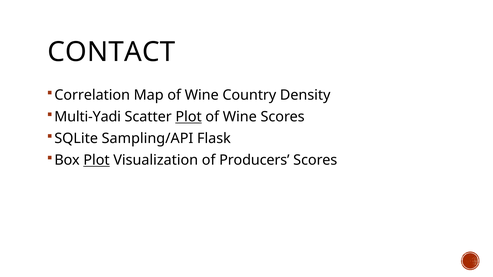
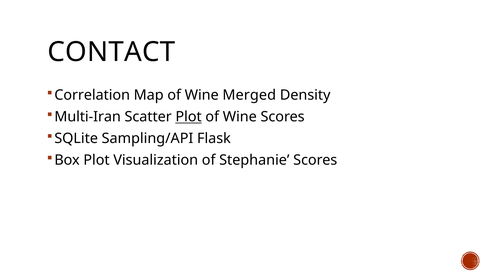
Country: Country -> Merged (249, 95)
Multi-Yadi: Multi-Yadi -> Multi-Iran (88, 117)
Plot underline: present -> none (97, 160)
Producers: Producers -> Stephanie (254, 160)
